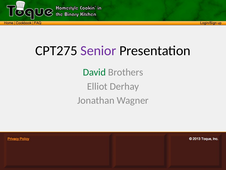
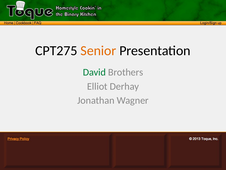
Senior colour: purple -> orange (98, 51)
